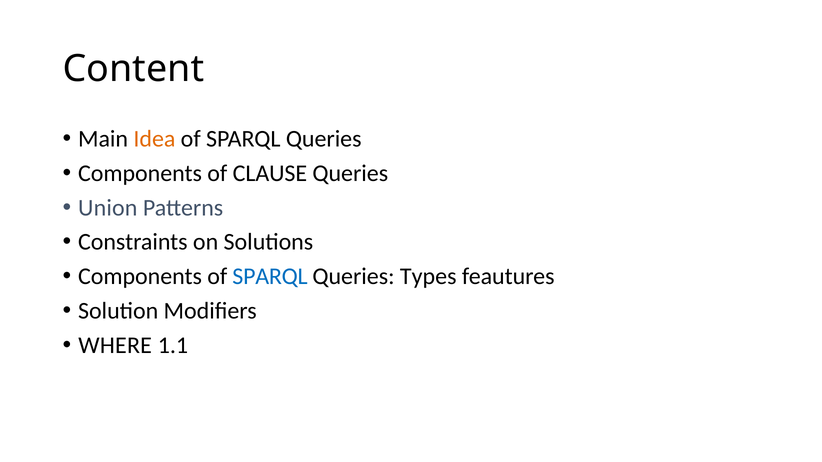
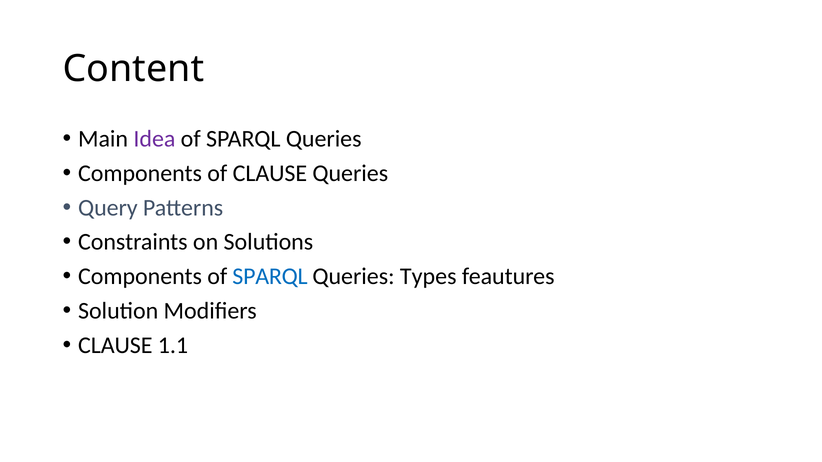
Idea colour: orange -> purple (154, 139)
Union: Union -> Query (108, 208)
WHERE: WHERE -> CLAUSE (115, 345)
